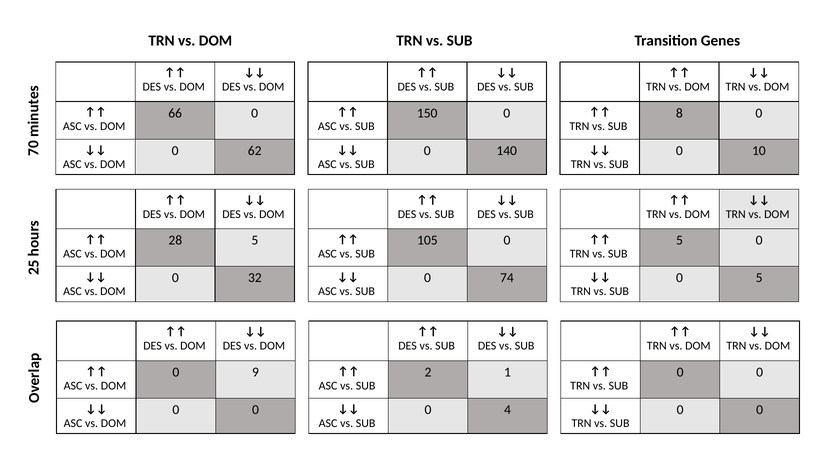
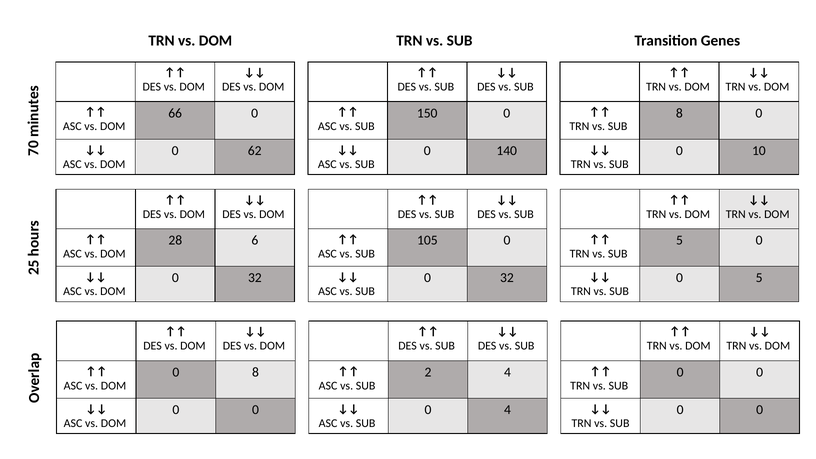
28 5: 5 -> 6 (255, 240)
74: 74 -> 32 (507, 278)
0 9: 9 -> 8 (255, 372)
2 1: 1 -> 4 (508, 372)
